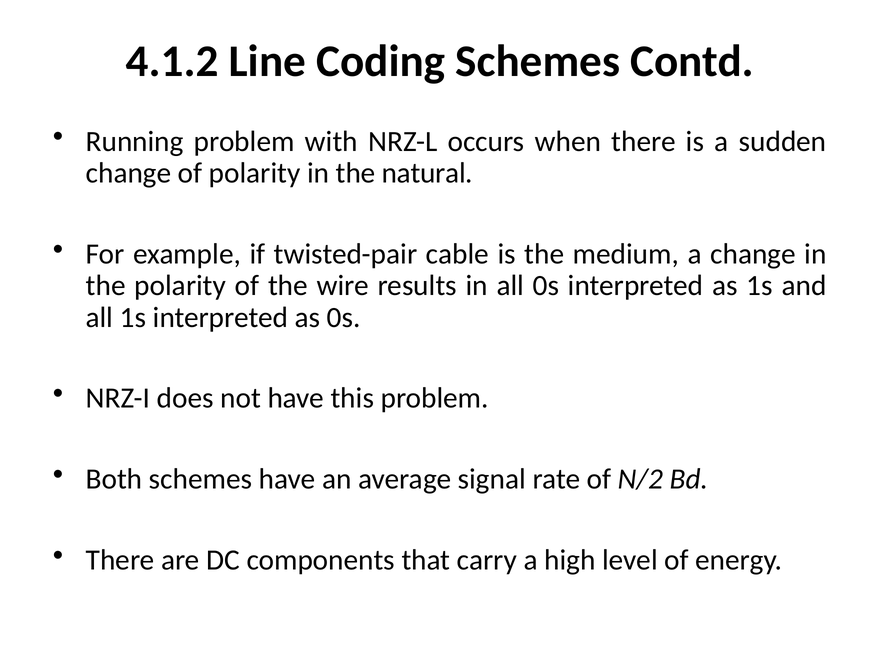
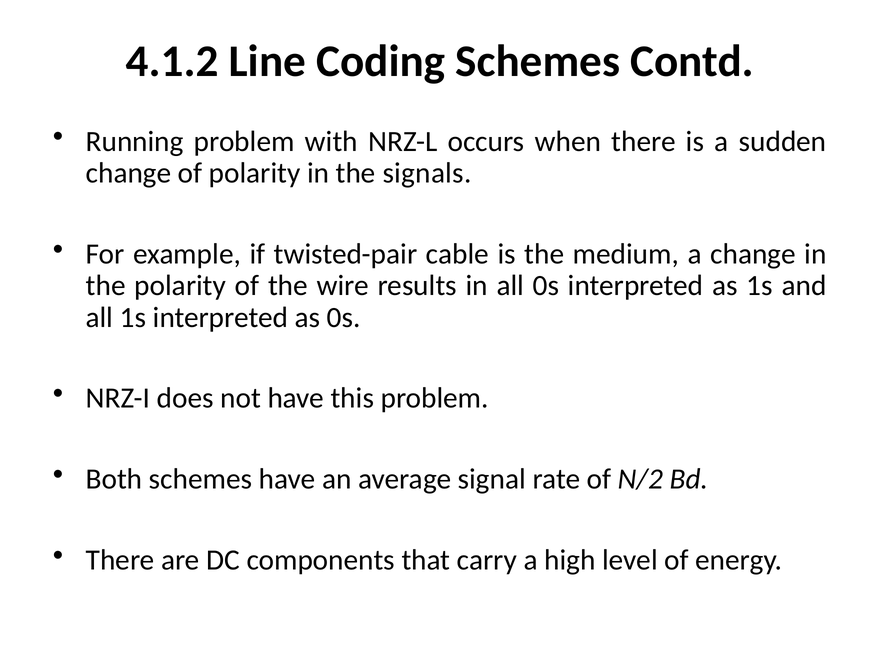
natural: natural -> signals (427, 173)
